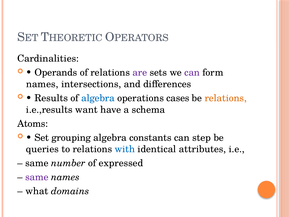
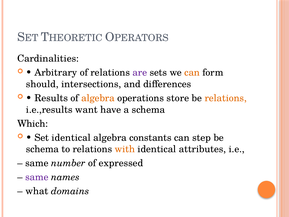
Operands: Operands -> Arbitrary (56, 72)
can colour: purple -> orange (192, 72)
names: names -> should (42, 84)
algebra colour: blue -> orange (98, 98)
cases: cases -> store (178, 98)
Atoms: Atoms -> Which (33, 123)
Set grouping: grouping -> identical (71, 137)
queries: queries -> schema (42, 149)
with colour: blue -> orange (125, 149)
